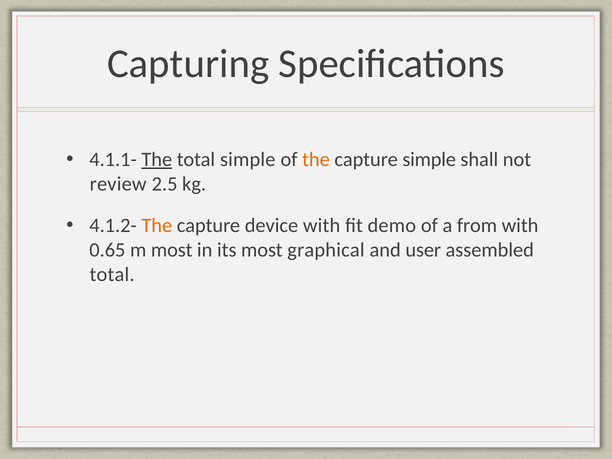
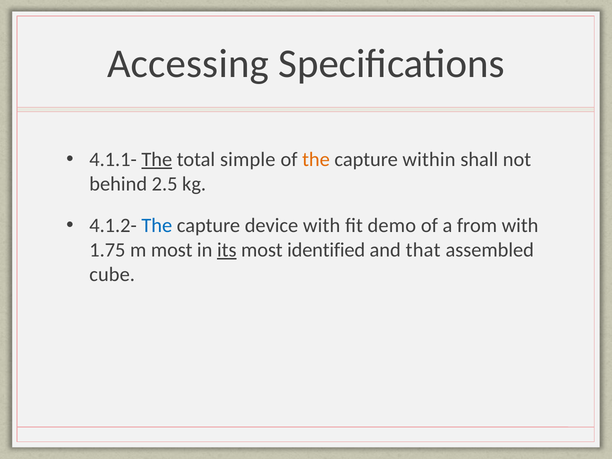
Capturing: Capturing -> Accessing (188, 64)
capture simple: simple -> within (429, 160)
review: review -> behind (118, 184)
The colour: orange -> blue (157, 226)
0.65: 0.65 -> 1.75 (107, 250)
its underline: none -> present (227, 250)
graphical: graphical -> identified (326, 250)
user: user -> that (423, 250)
total: total -> cube (112, 274)
